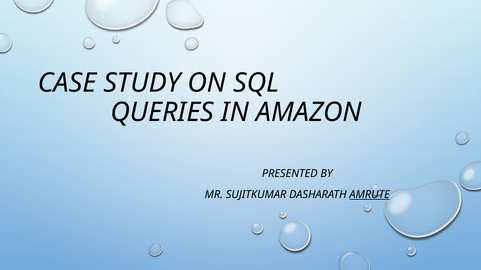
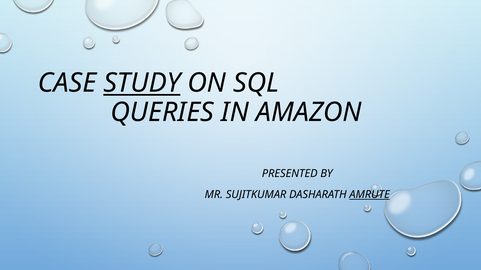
STUDY underline: none -> present (142, 83)
